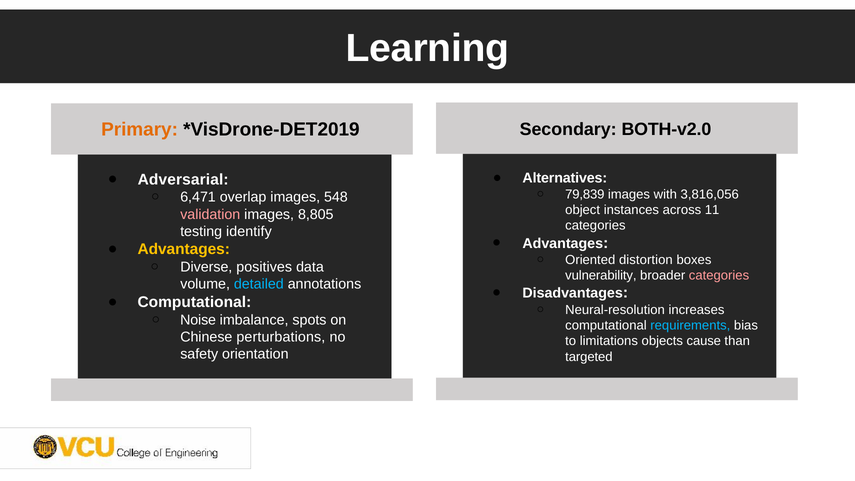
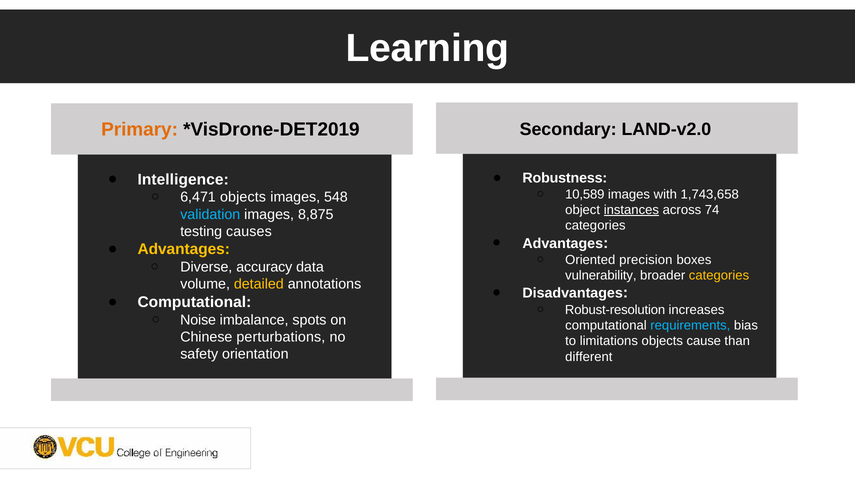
BOTH-v2.0: BOTH-v2.0 -> LAND-v2.0 (666, 129)
Alternatives: Alternatives -> Robustness (565, 178)
Adversarial: Adversarial -> Intelligence (183, 180)
79,839: 79,839 -> 10,589 (585, 194)
3,816,056: 3,816,056 -> 1,743,658 (710, 194)
6,471 overlap: overlap -> objects (243, 197)
instances underline: none -> present (631, 210)
11: 11 -> 74 (712, 210)
validation colour: pink -> light blue (210, 214)
8,805: 8,805 -> 8,875 (316, 214)
identify: identify -> causes (249, 231)
distortion: distortion -> precision (646, 260)
positives: positives -> accuracy (264, 267)
categories colour: pink -> yellow (719, 276)
detailed colour: light blue -> yellow (259, 284)
Neural-resolution: Neural-resolution -> Robust-resolution (615, 310)
targeted: targeted -> different (589, 357)
